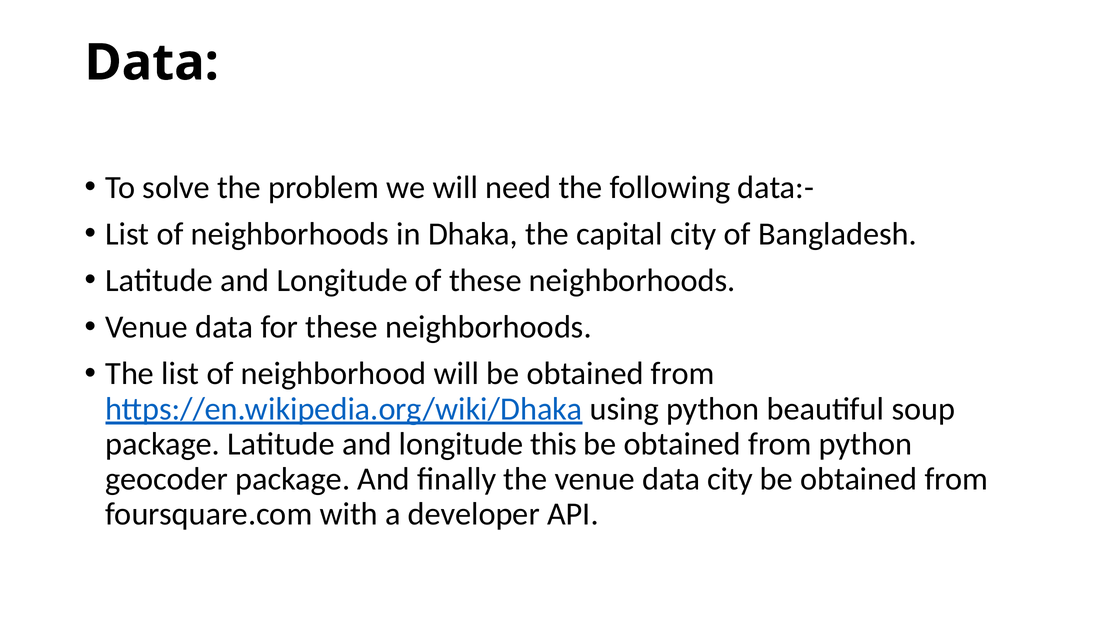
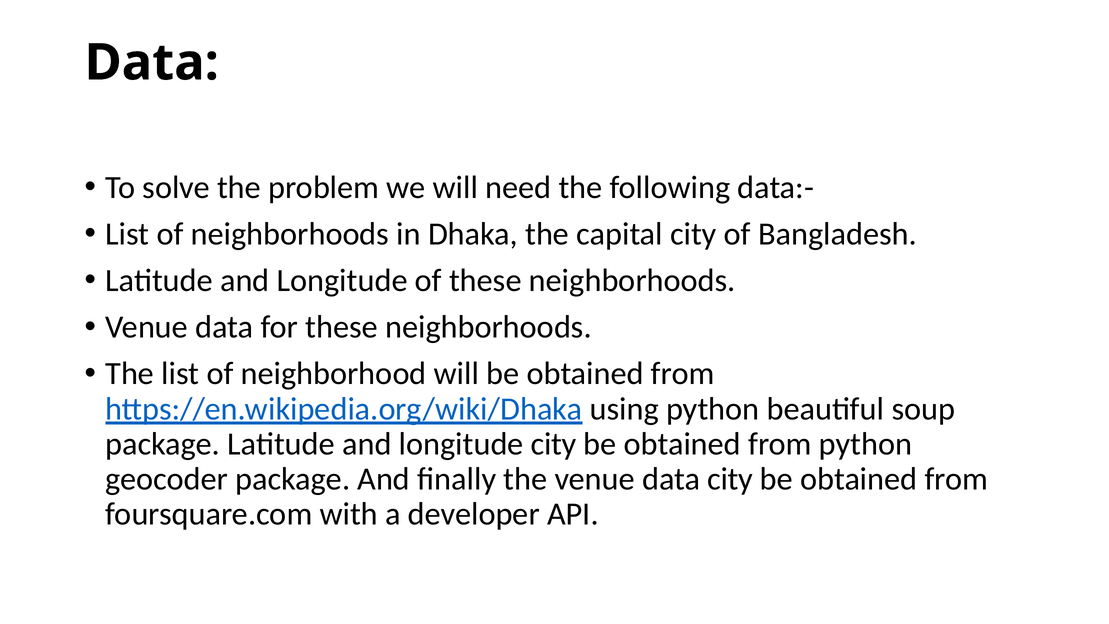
longitude this: this -> city (554, 444)
